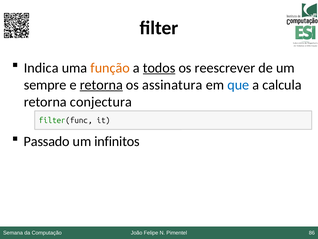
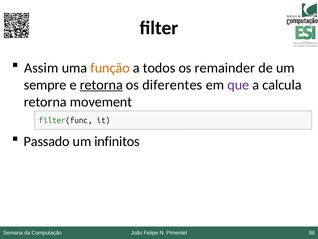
Indica: Indica -> Assim (41, 68)
todos underline: present -> none (159, 68)
reescrever: reescrever -> remainder (225, 68)
assinatura: assinatura -> diferentes (172, 85)
que colour: blue -> purple (238, 85)
conjectura: conjectura -> movement (101, 102)
